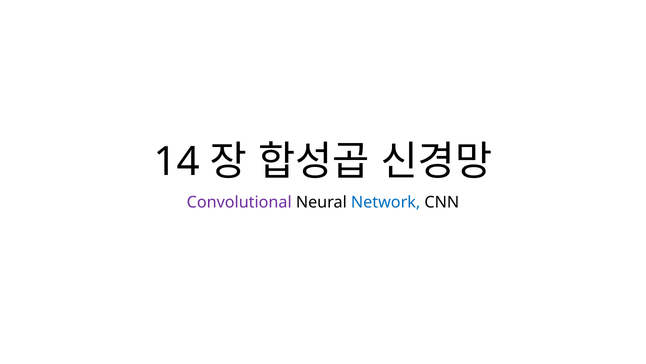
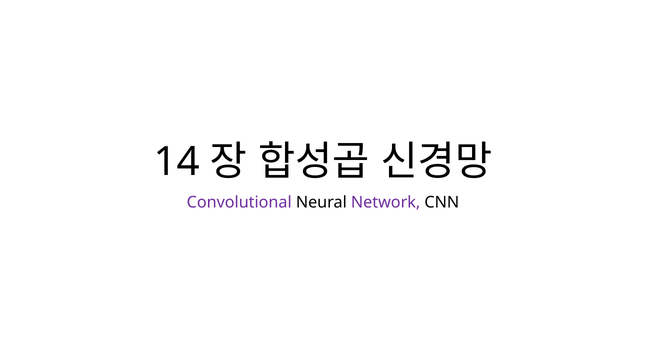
Network colour: blue -> purple (386, 202)
